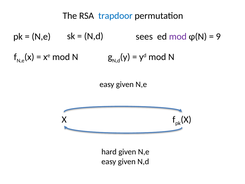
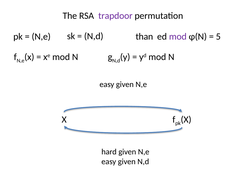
trapdoor colour: blue -> purple (115, 16)
sees: sees -> than (144, 37)
9: 9 -> 5 (218, 37)
